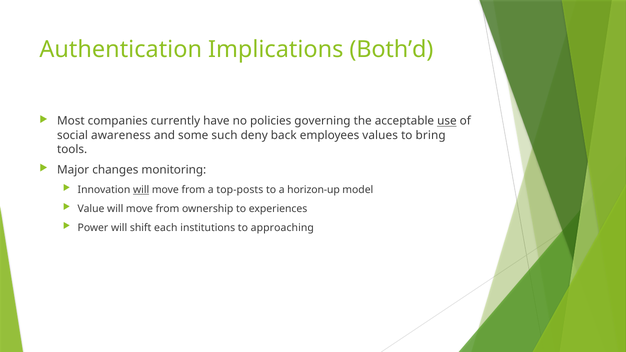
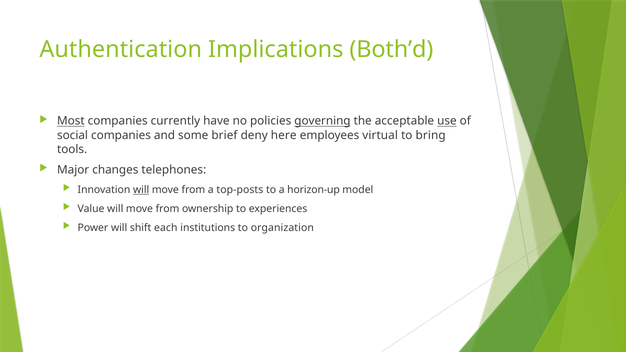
Most underline: none -> present (71, 121)
governing underline: none -> present (322, 121)
social awareness: awareness -> companies (121, 135)
such: such -> brief (224, 135)
back: back -> here (284, 135)
values: values -> virtual (380, 135)
monitoring: monitoring -> telephones (174, 170)
approaching: approaching -> organization (282, 228)
